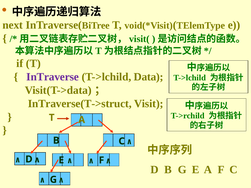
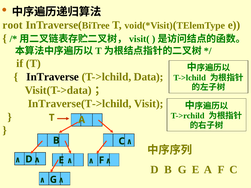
next: next -> root (13, 25)
InTraverse colour: purple -> black (53, 77)
InTraverse(T->struct: InTraverse(T->struct -> InTraverse(T->lchild (80, 104)
